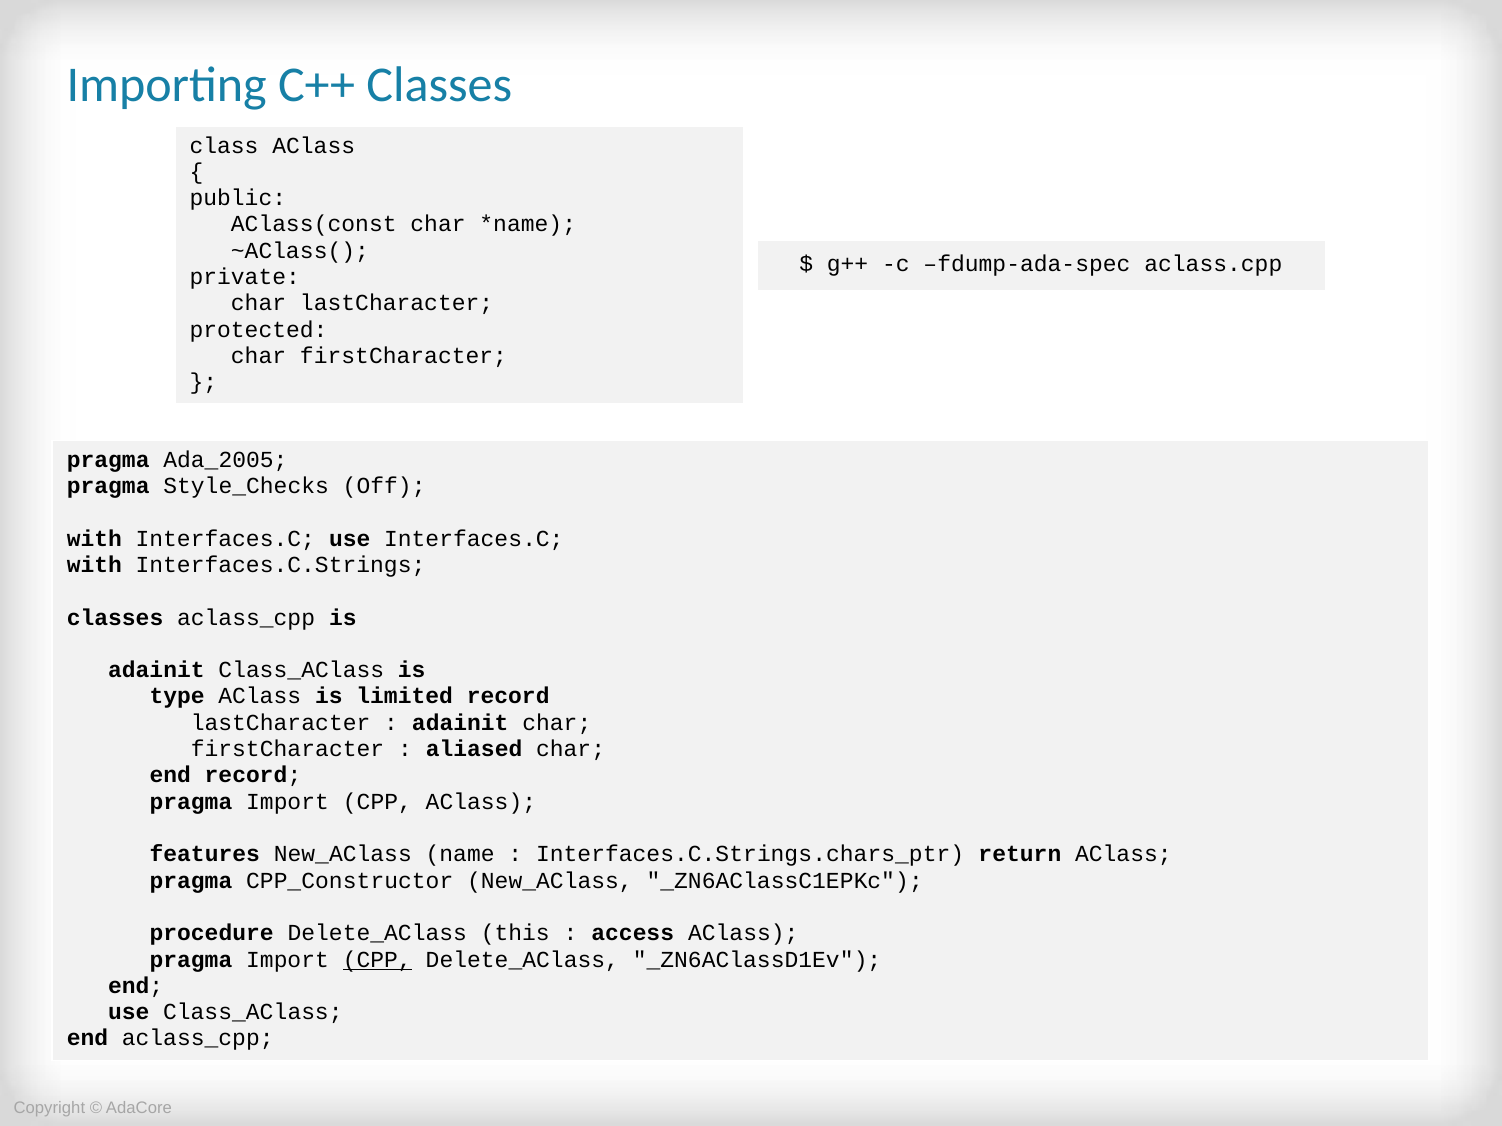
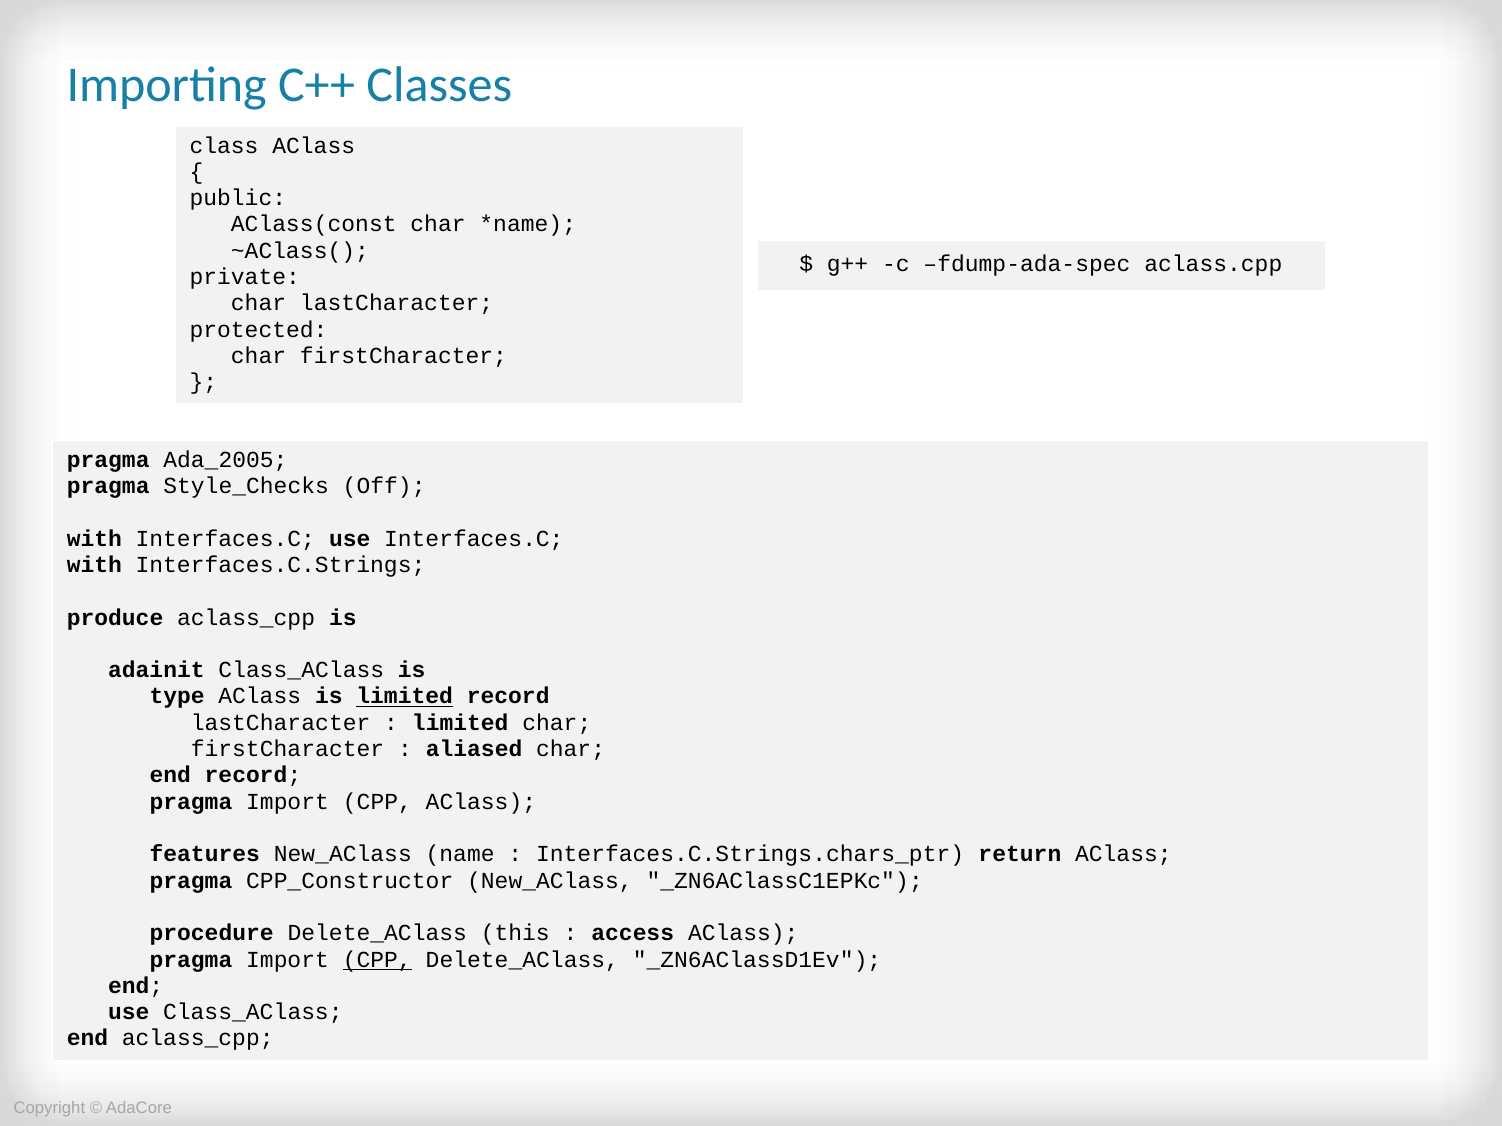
classes: classes -> produce (115, 618)
limited underline: none -> present (405, 697)
adainit: adainit -> limited (460, 723)
